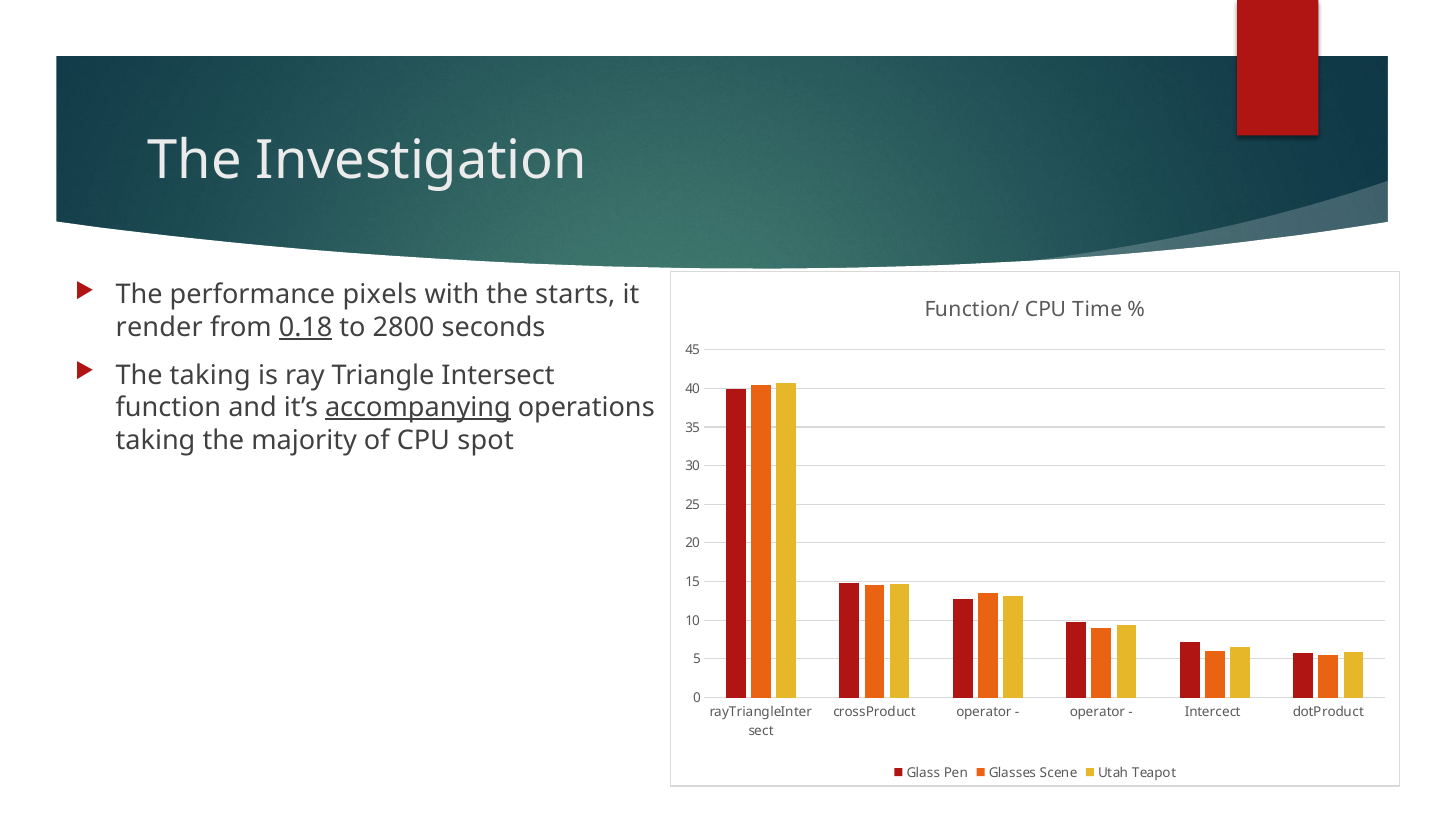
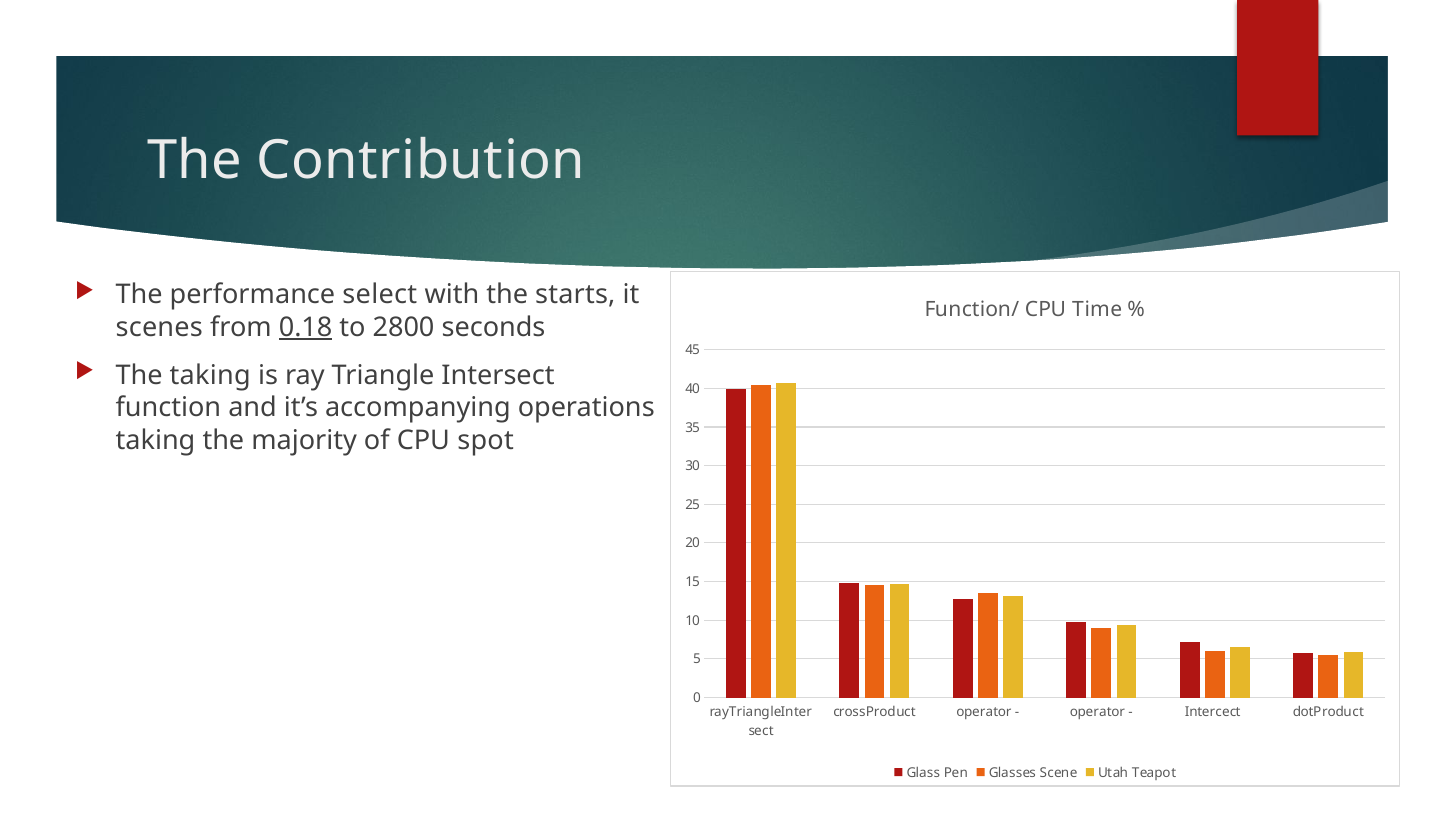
Investigation: Investigation -> Contribution (421, 161)
pixels: pixels -> select (380, 295)
render: render -> scenes (159, 327)
accompanying underline: present -> none (418, 407)
